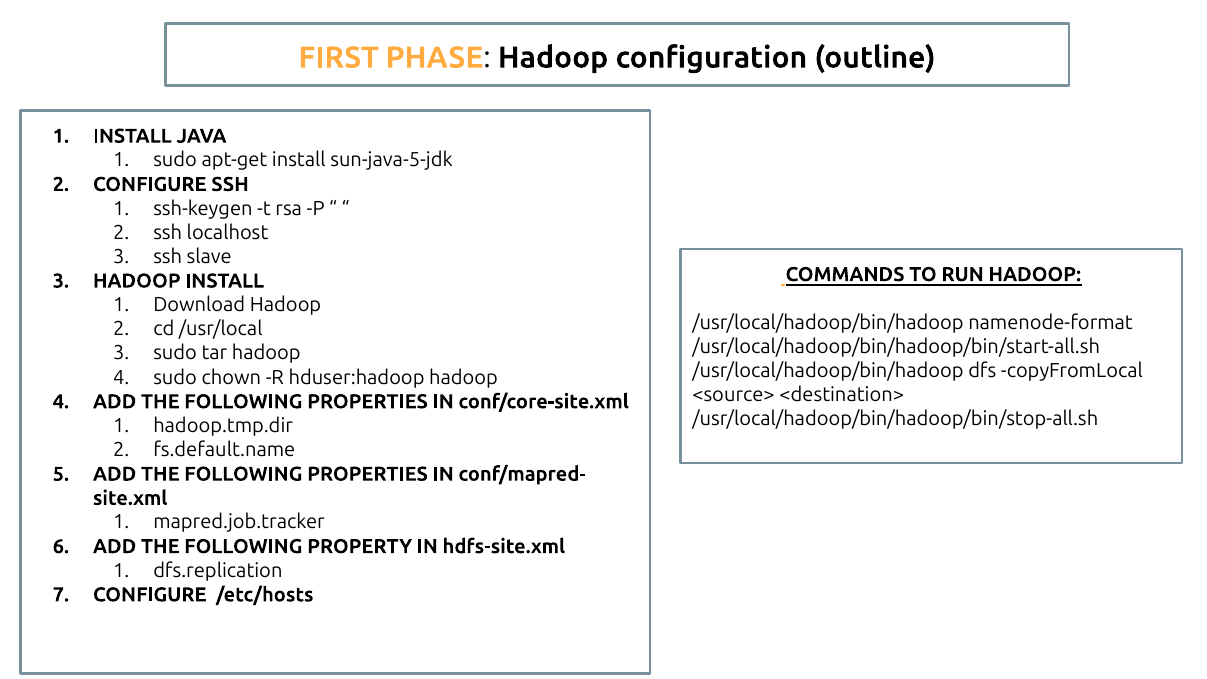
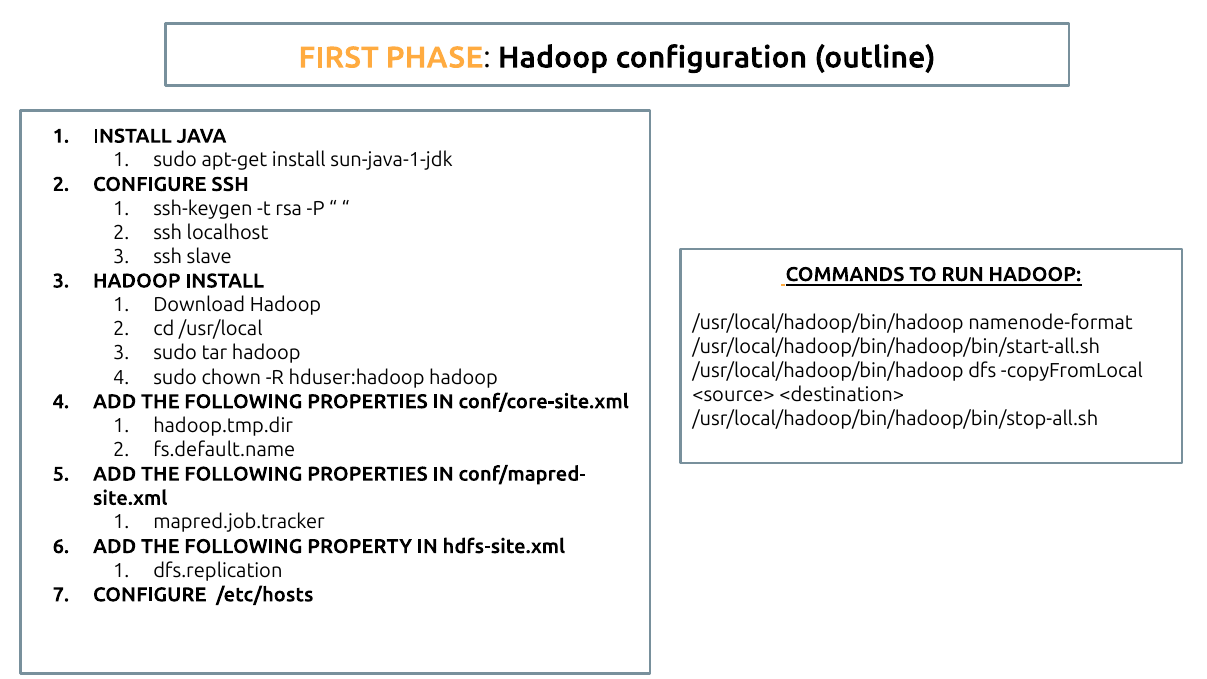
sun-java-5-jdk: sun-java-5-jdk -> sun-java-1-jdk (391, 160)
